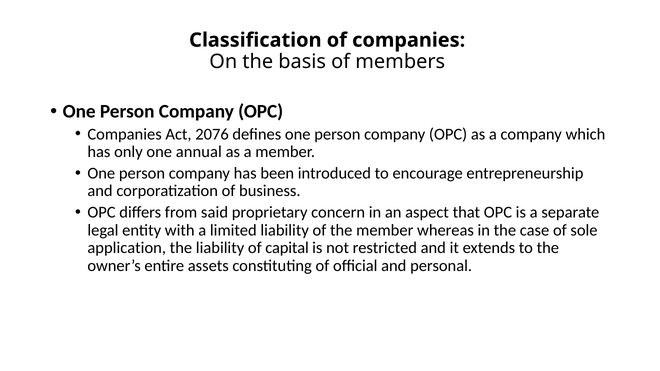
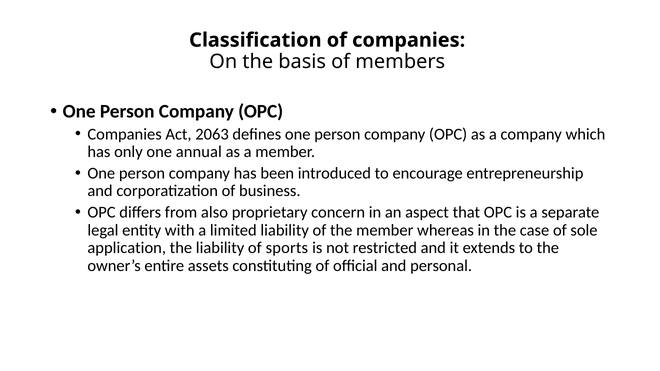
2076: 2076 -> 2063 (212, 134)
said: said -> also (215, 212)
capital: capital -> sports (287, 248)
